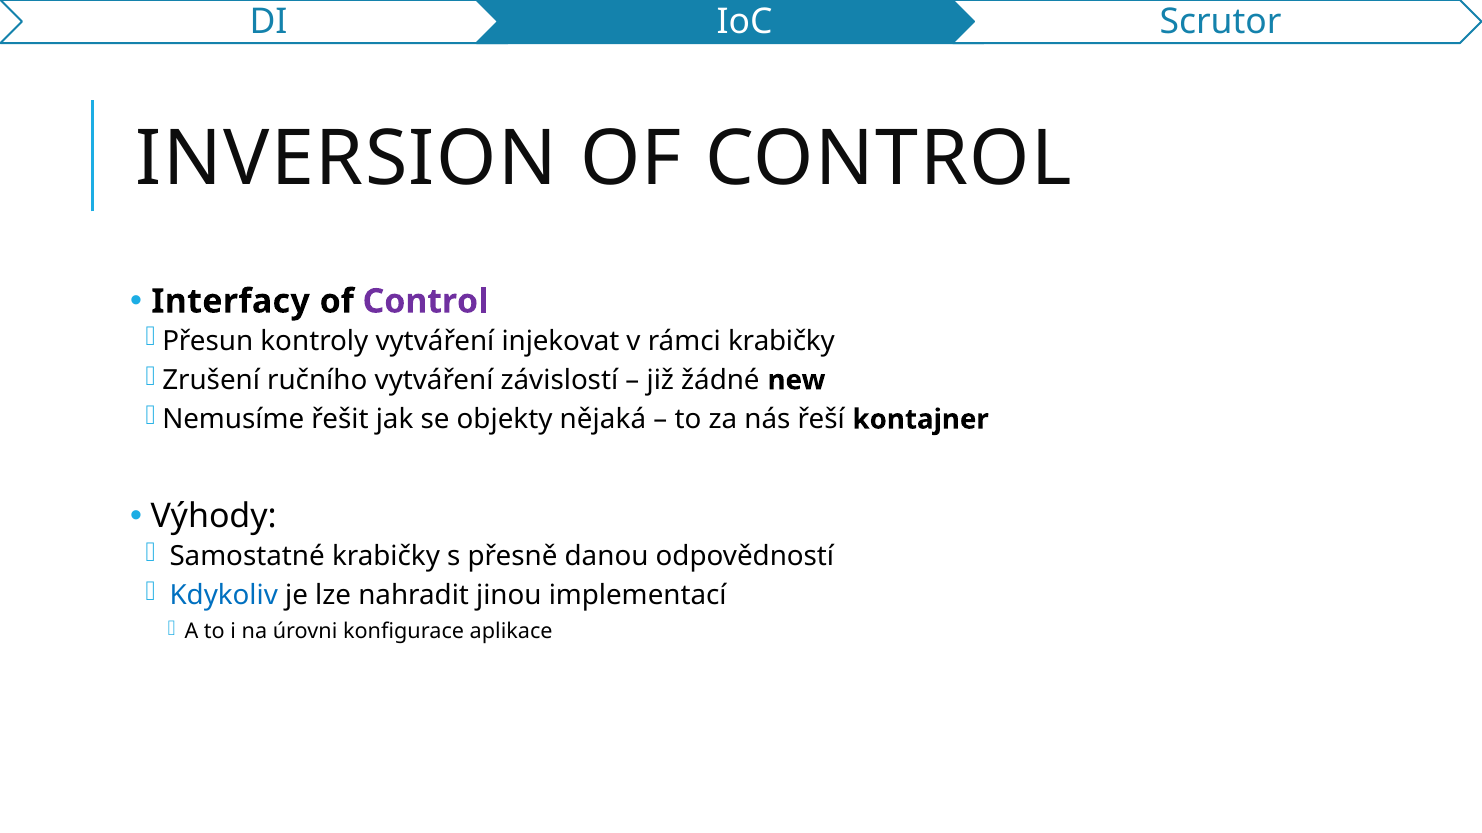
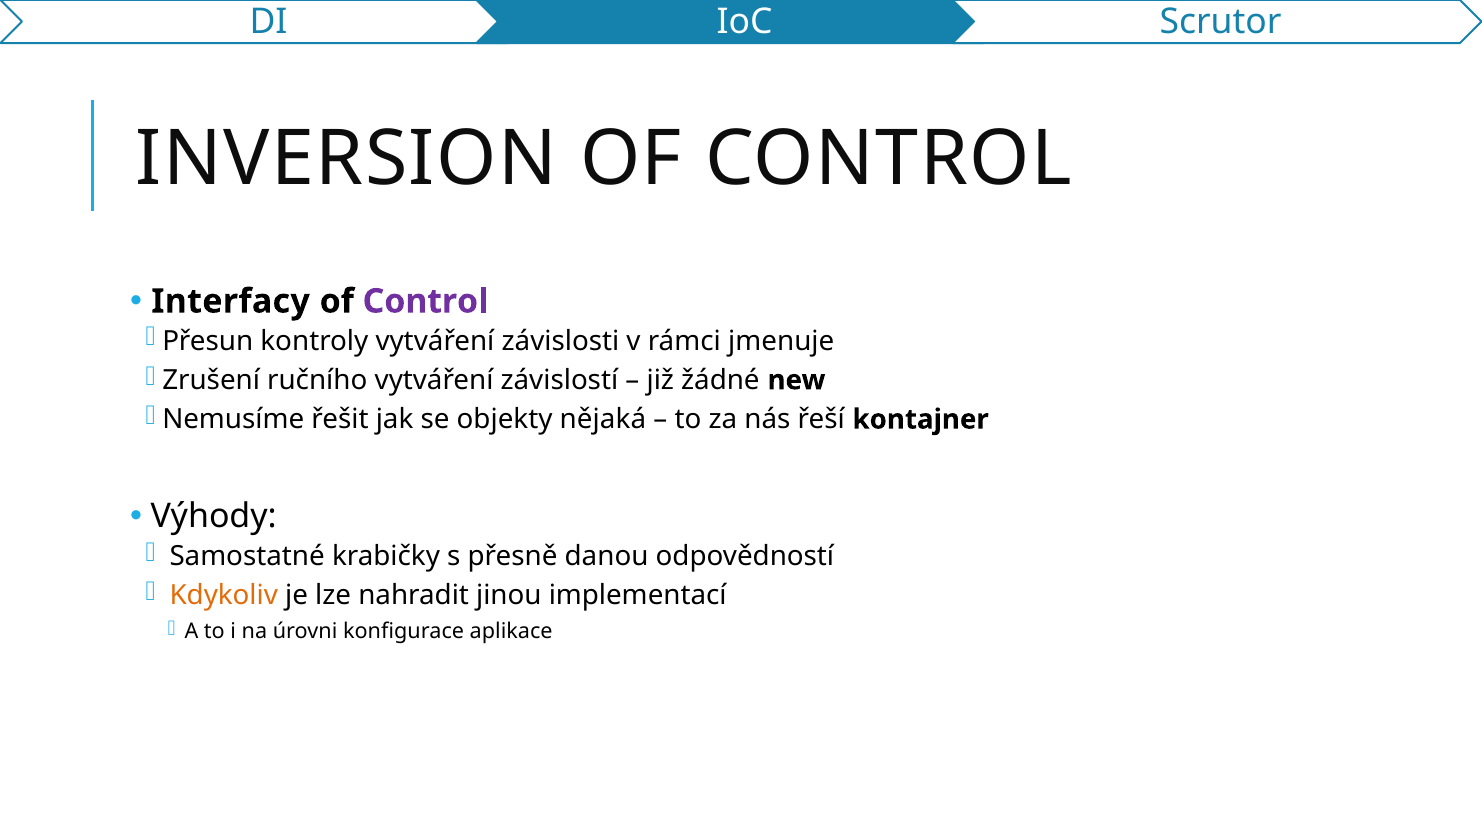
injekovat: injekovat -> závislosti (560, 341)
rámci krabičky: krabičky -> jmenuje (781, 341)
Kdykoliv colour: blue -> orange (224, 596)
